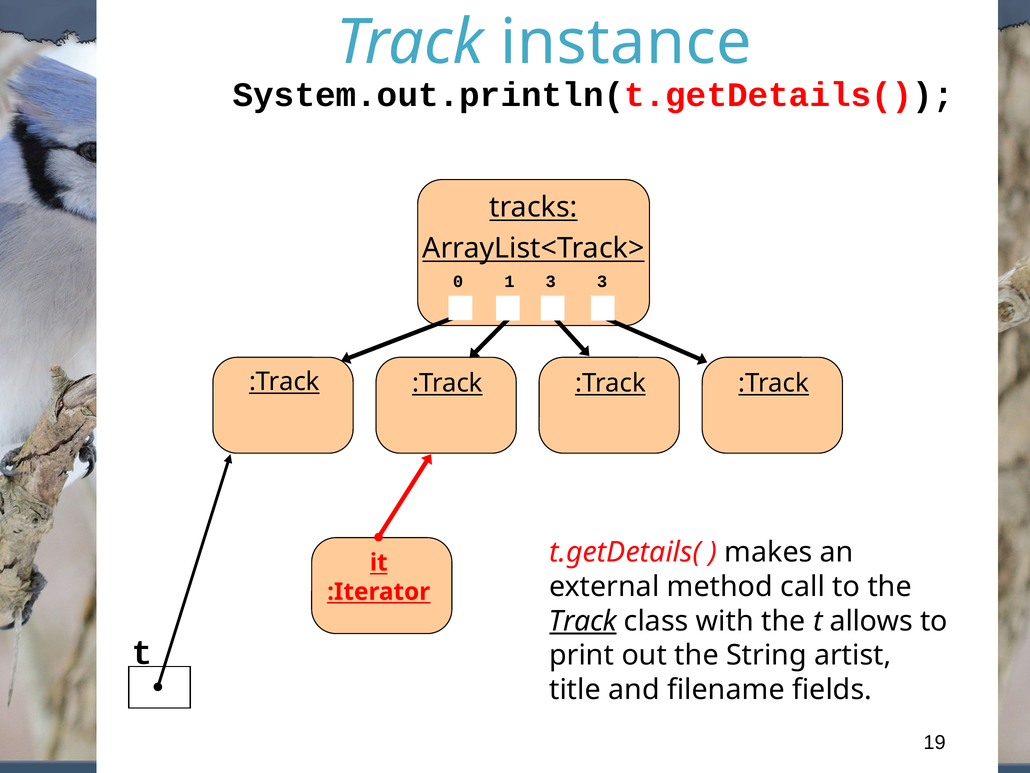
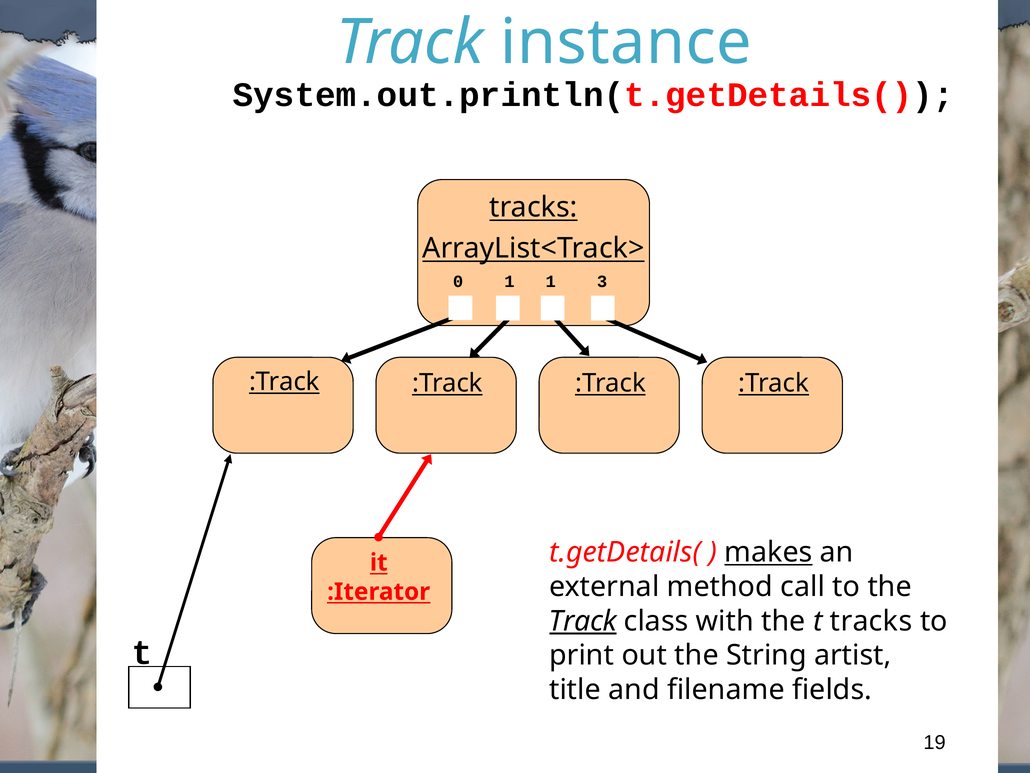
1 3: 3 -> 1 (551, 281)
makes underline: none -> present (768, 552)
t allows: allows -> tracks (871, 621)
